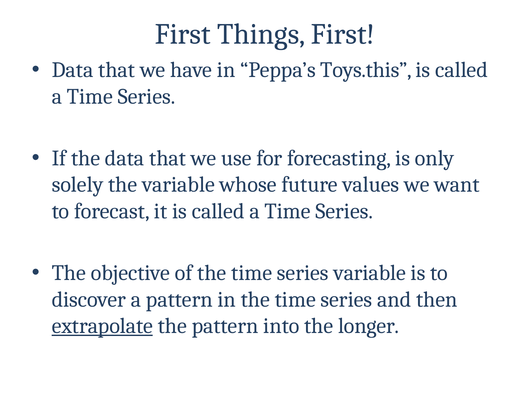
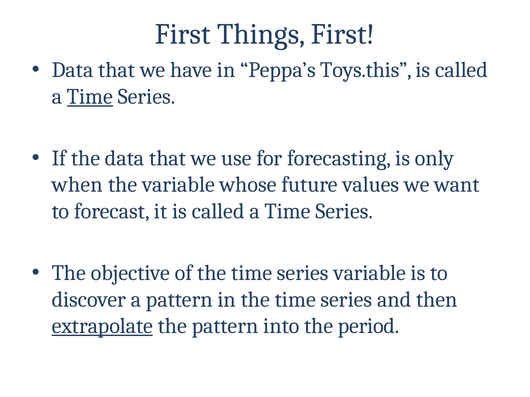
Time underline: none -> present (90, 97)
solely: solely -> when (77, 185)
longer: longer -> period (369, 326)
